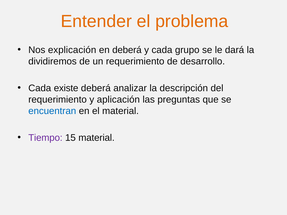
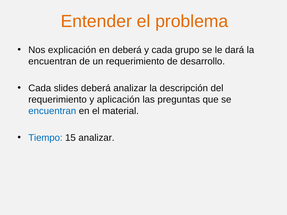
dividiremos: dividiremos -> encuentran (52, 61)
existe: existe -> slides (66, 88)
Tiempo colour: purple -> blue (45, 138)
15 material: material -> analizar (96, 138)
